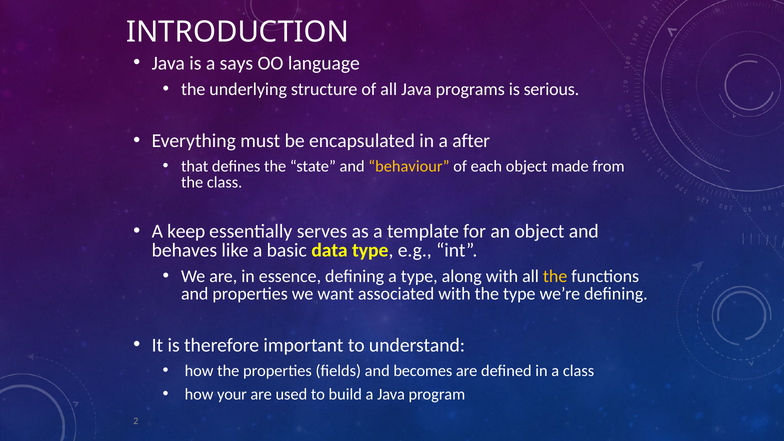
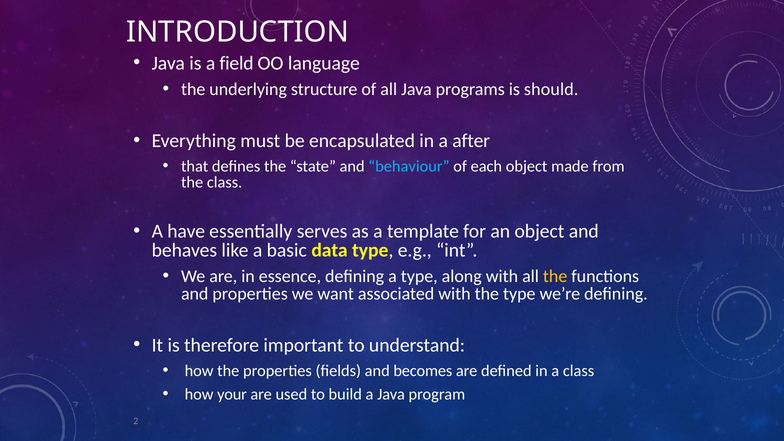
says: says -> field (236, 63)
serious: serious -> should (551, 89)
behaviour colour: yellow -> light blue (409, 166)
keep: keep -> have (186, 231)
